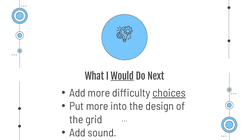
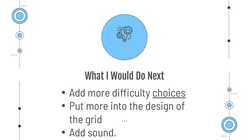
Would underline: present -> none (122, 76)
